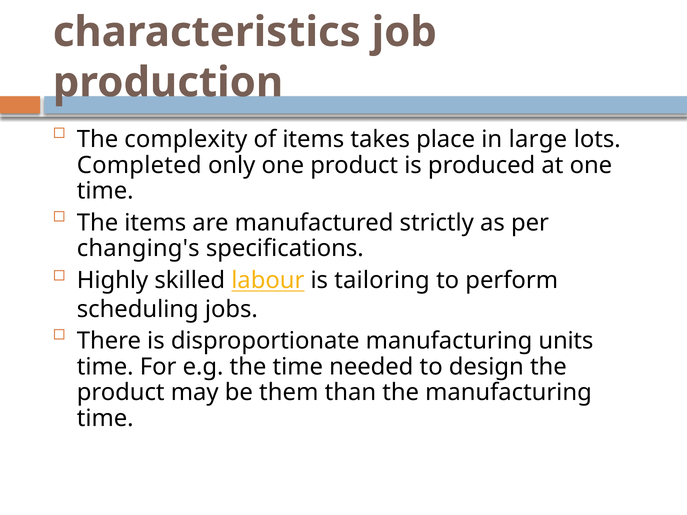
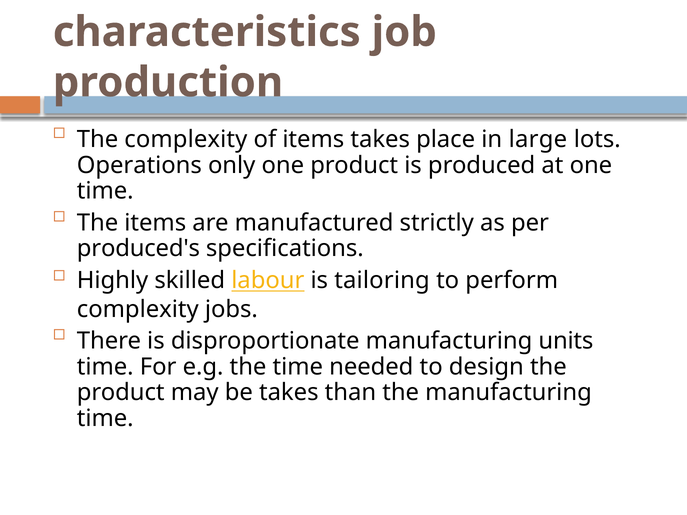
Completed: Completed -> Operations (139, 165)
changing's: changing's -> produced's (138, 249)
scheduling: scheduling -> complexity (138, 309)
be them: them -> takes (289, 393)
